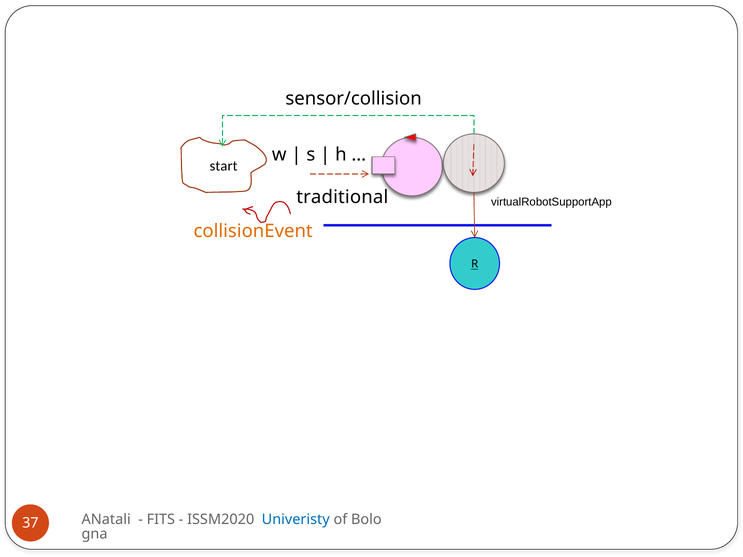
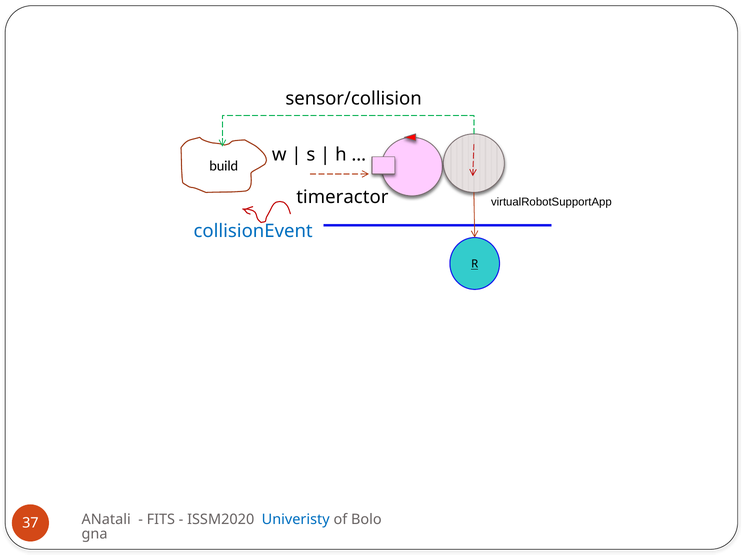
start: start -> build (224, 166)
traditional: traditional -> timeractor (342, 197)
collisionEvent colour: orange -> blue (253, 231)
